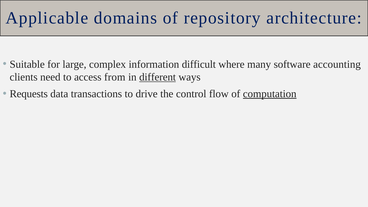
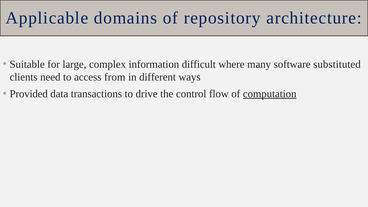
accounting: accounting -> substituted (337, 64)
different underline: present -> none (158, 77)
Requests: Requests -> Provided (29, 94)
